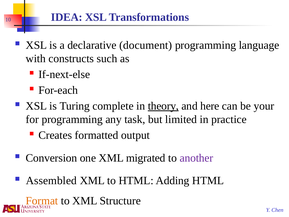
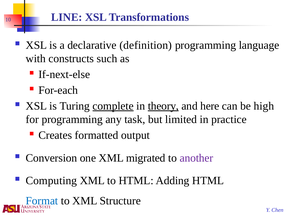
IDEA: IDEA -> LINE (67, 17)
document: document -> definition (146, 45)
complete underline: none -> present (113, 106)
your: your -> high (264, 106)
Assembled: Assembled -> Computing (51, 180)
Format colour: orange -> blue (42, 201)
